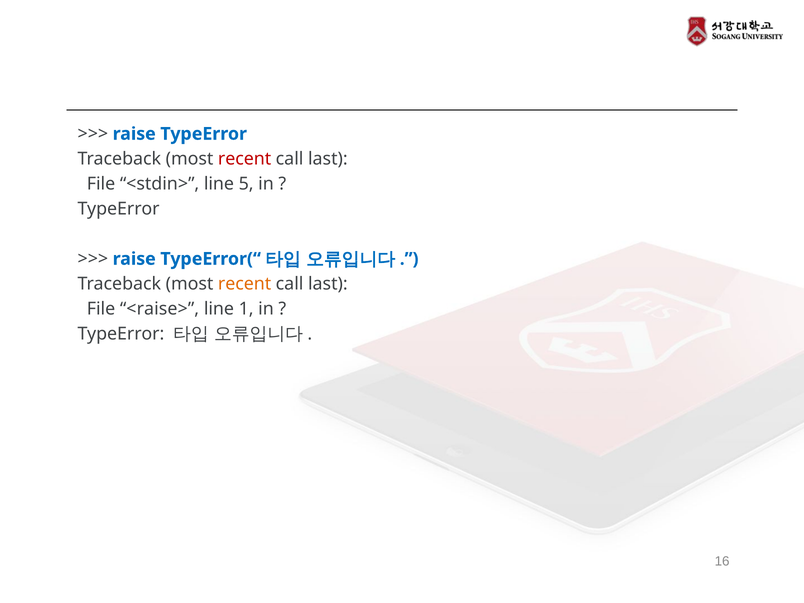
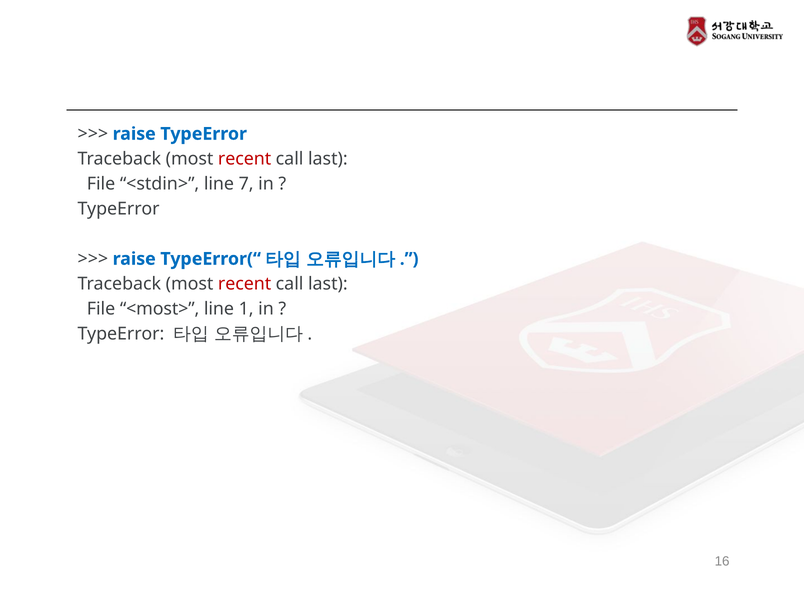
5: 5 -> 7 (246, 184)
recent colour: orange -> red (245, 284)
<raise>: <raise> -> <most> (160, 309)
